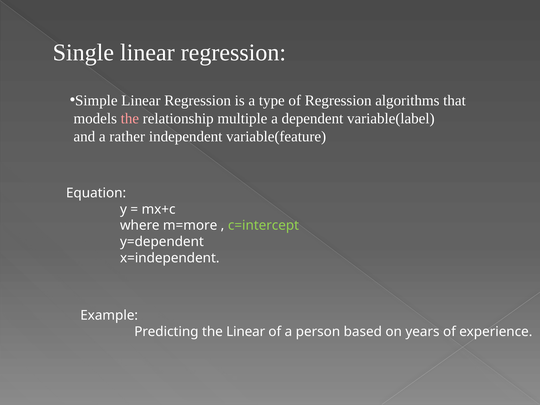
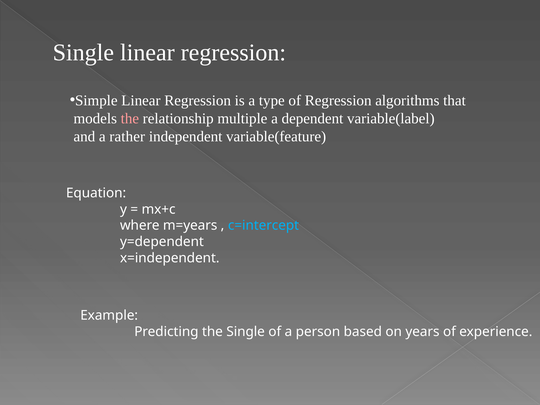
m=more: m=more -> m=years (190, 225)
c=intercept colour: light green -> light blue (263, 225)
the Linear: Linear -> Single (246, 332)
